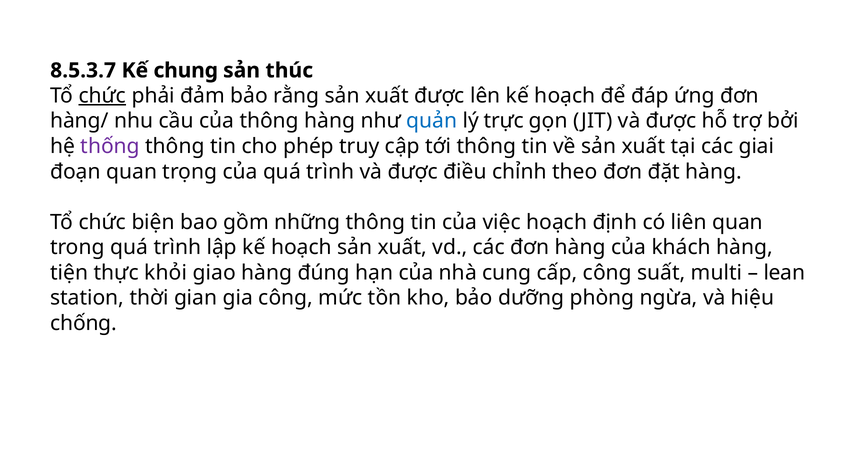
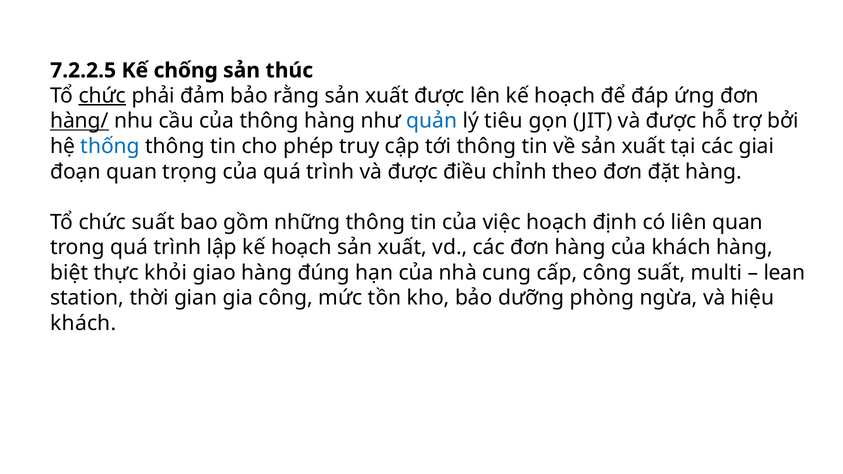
8.5.3.7: 8.5.3.7 -> 7.2.2.5 (83, 70)
chung: chung -> chống (186, 70)
hàng/ underline: none -> present (79, 121)
trực: trực -> tiêu (504, 121)
thống colour: purple -> blue (110, 146)
chức biện: biện -> suất (153, 222)
tiện: tiện -> biệt (69, 273)
chống: chống -> khách (83, 323)
